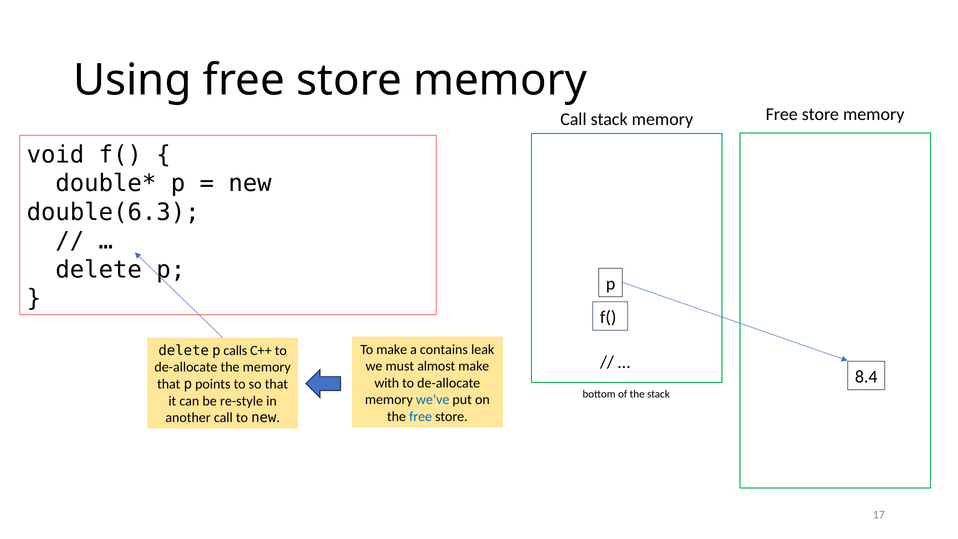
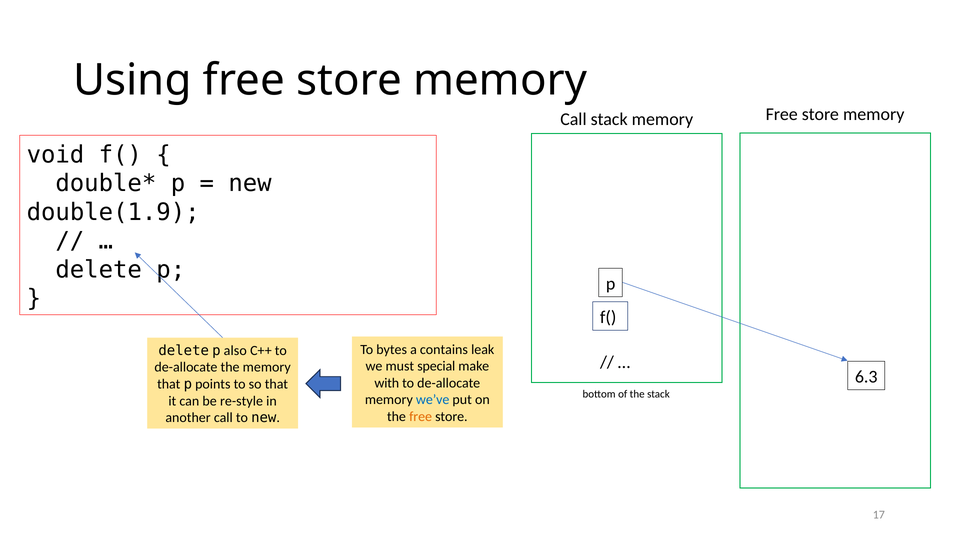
double(6.3: double(6.3 -> double(1.9 (113, 212)
To make: make -> bytes (392, 349)
calls: calls -> also (235, 350)
almost: almost -> special (436, 366)
8.4: 8.4 -> 6.3 (866, 377)
free colour: blue -> orange (421, 416)
